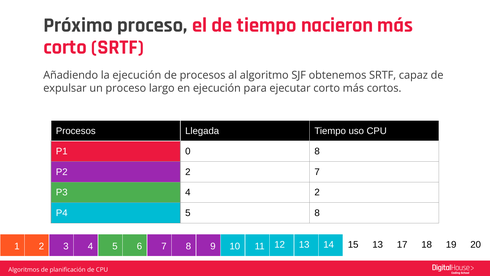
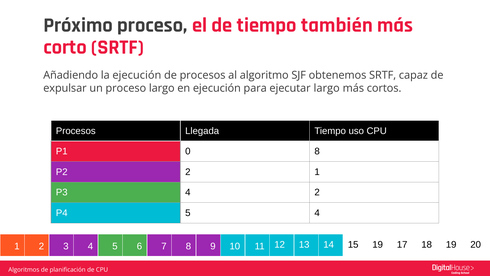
nacieron: nacieron -> también (337, 25)
ejecutar corto: corto -> largo (327, 88)
2 7: 7 -> 1 (317, 172)
5 8: 8 -> 4 (317, 213)
15 13: 13 -> 19 (378, 244)
